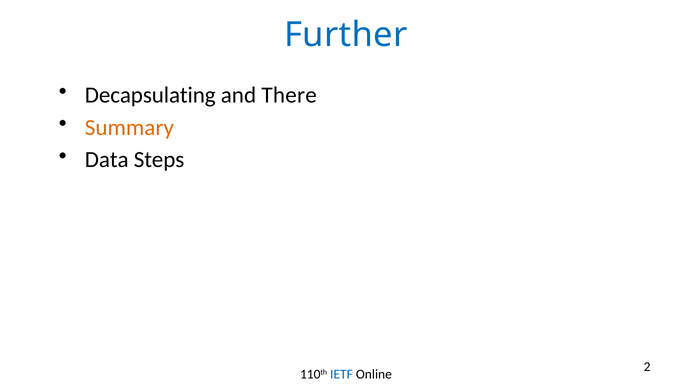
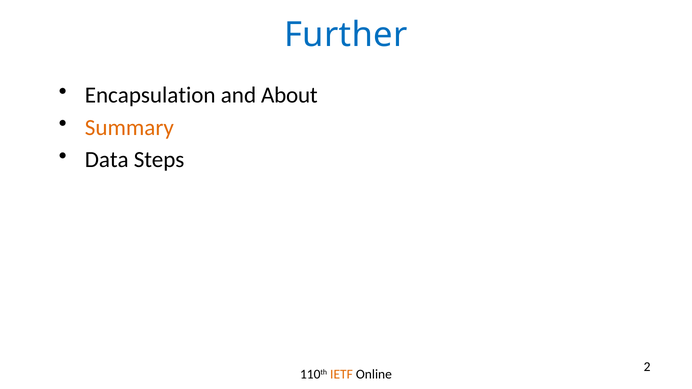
Decapsulating: Decapsulating -> Encapsulation (150, 95)
There: There -> About (289, 95)
IETF colour: blue -> orange (341, 375)
